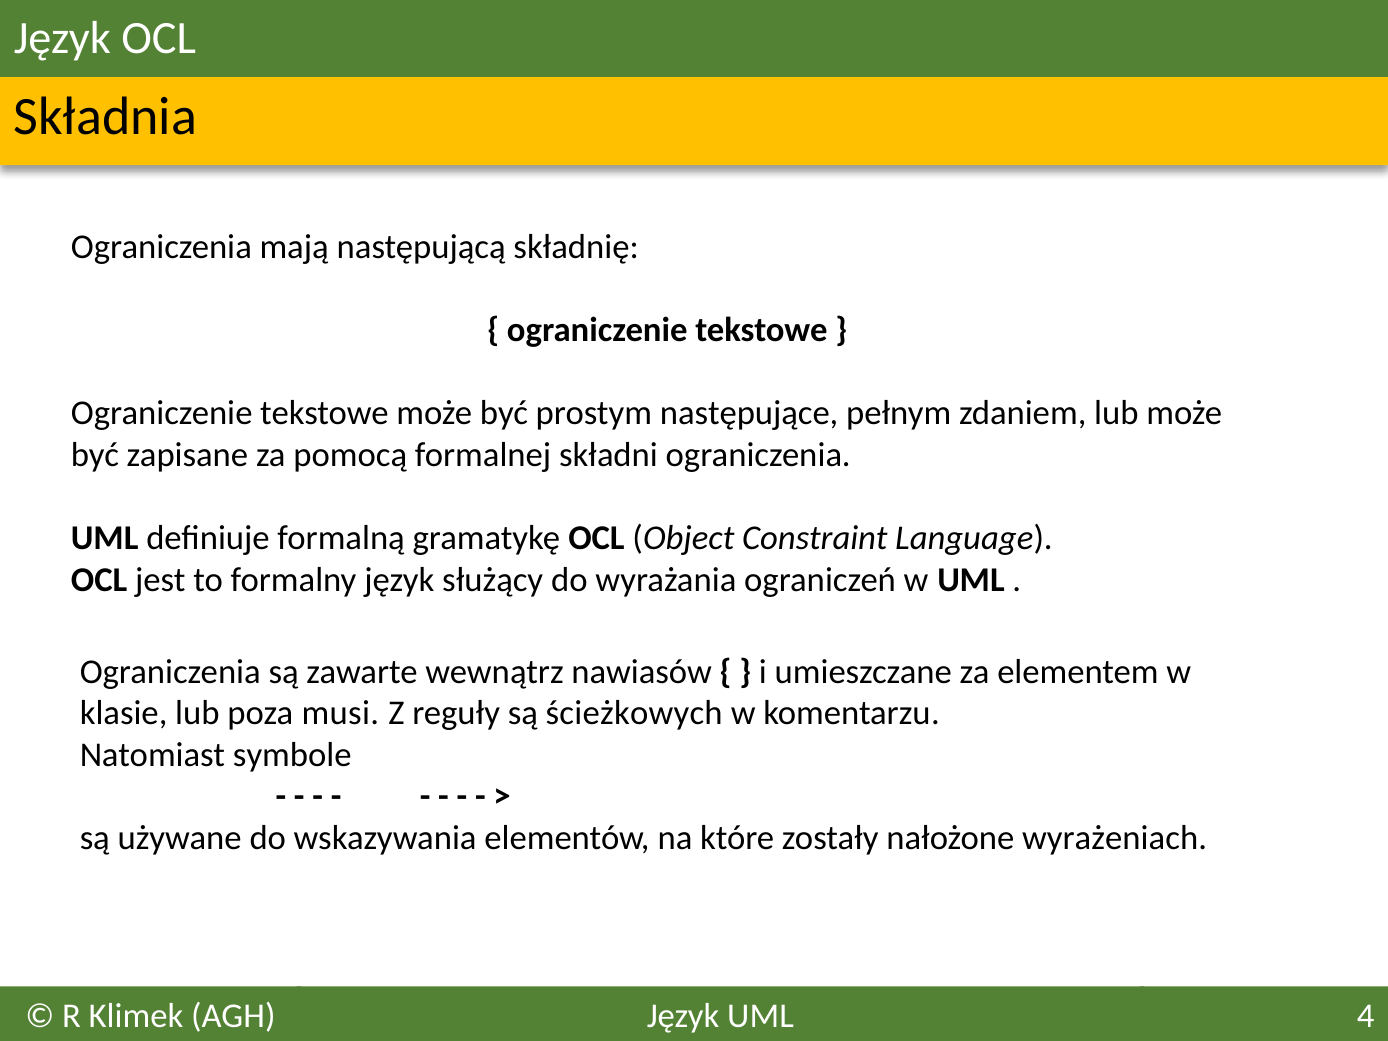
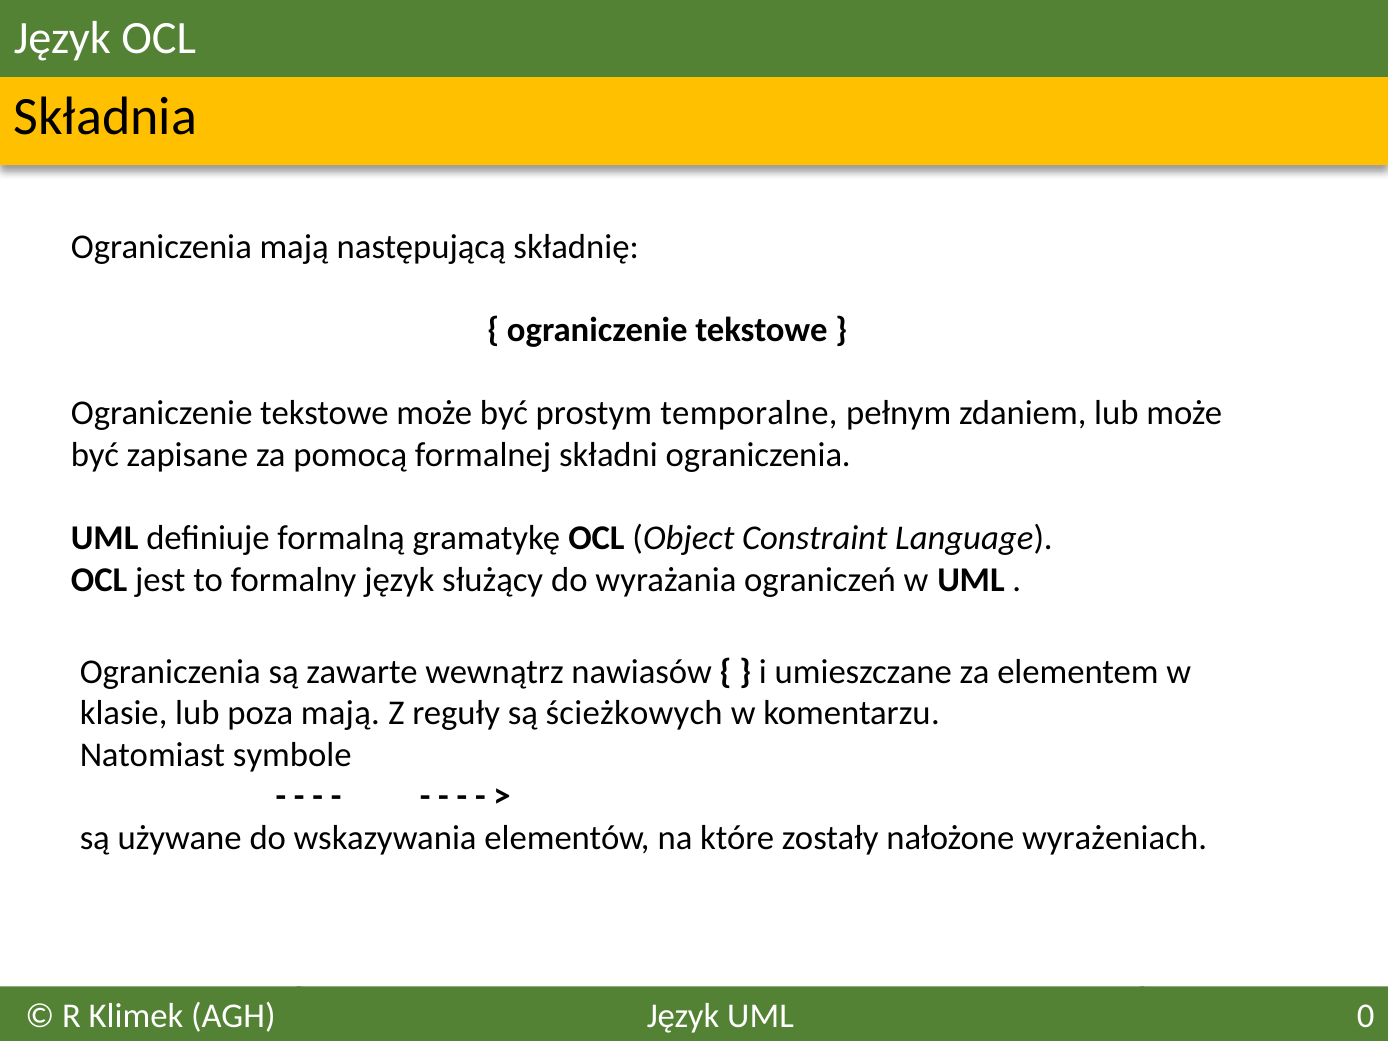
następujące: następujące -> temporalne (749, 414)
poza musi: musi -> mają (340, 713)
4: 4 -> 0 (1366, 1017)
